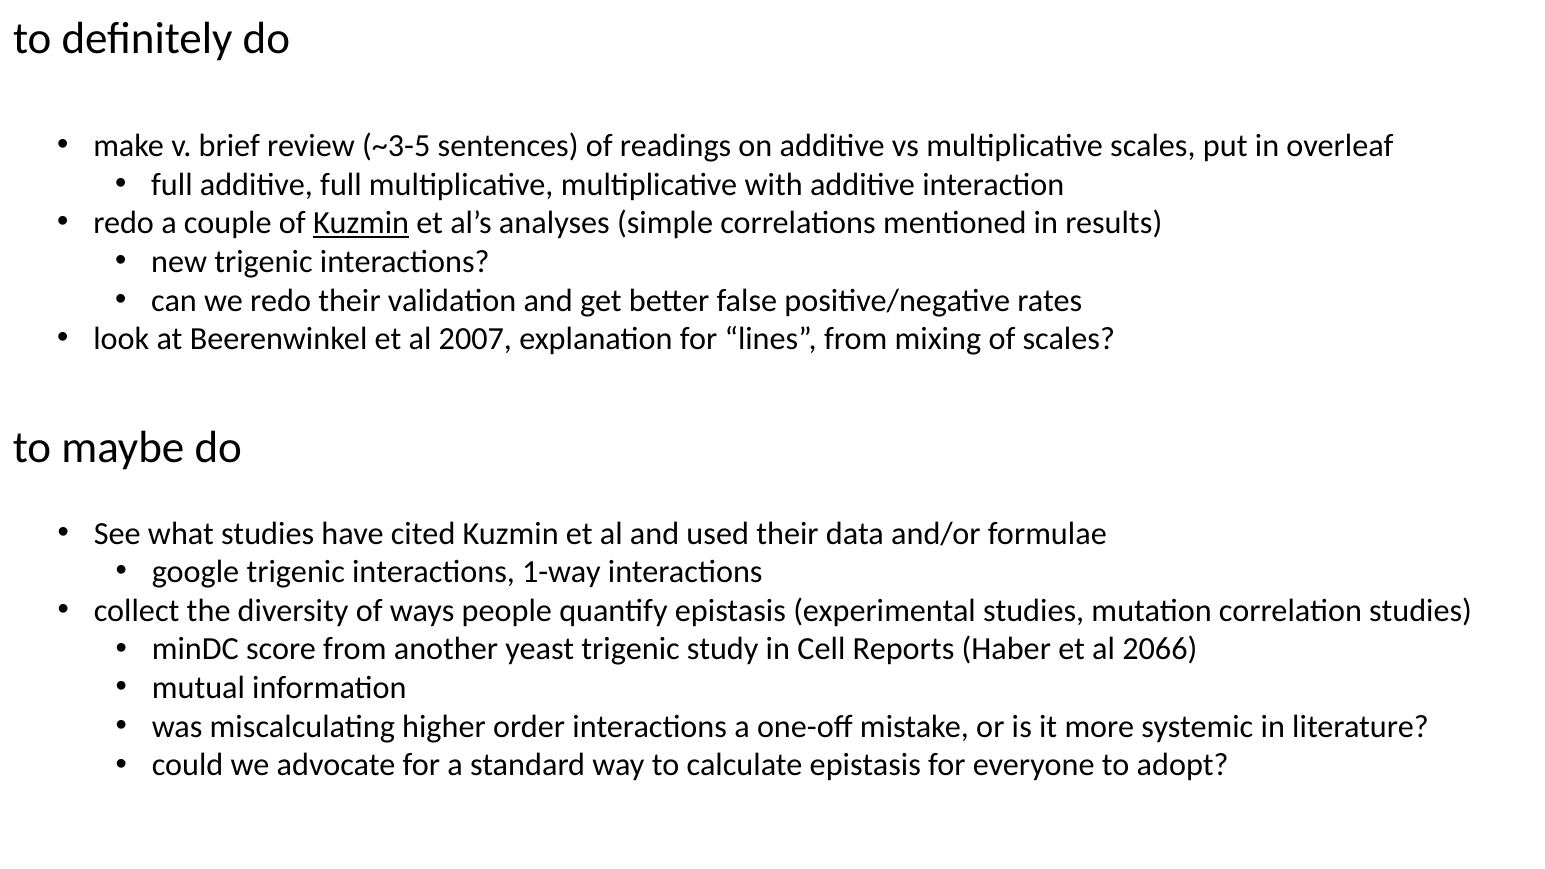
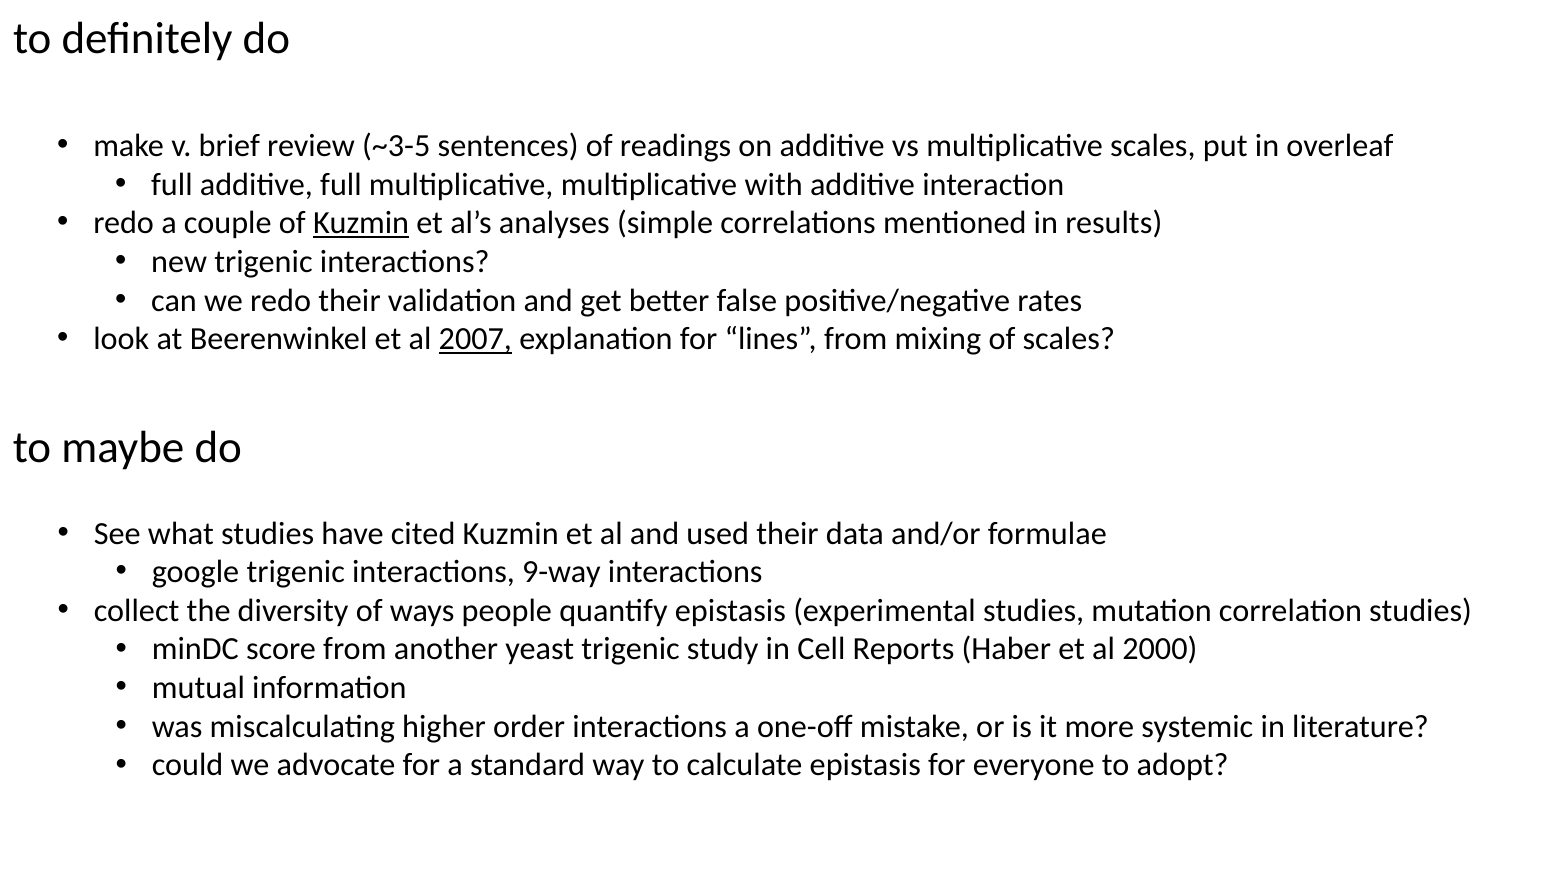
2007 underline: none -> present (475, 339)
1-way: 1-way -> 9-way (561, 572)
2066: 2066 -> 2000 (1160, 649)
